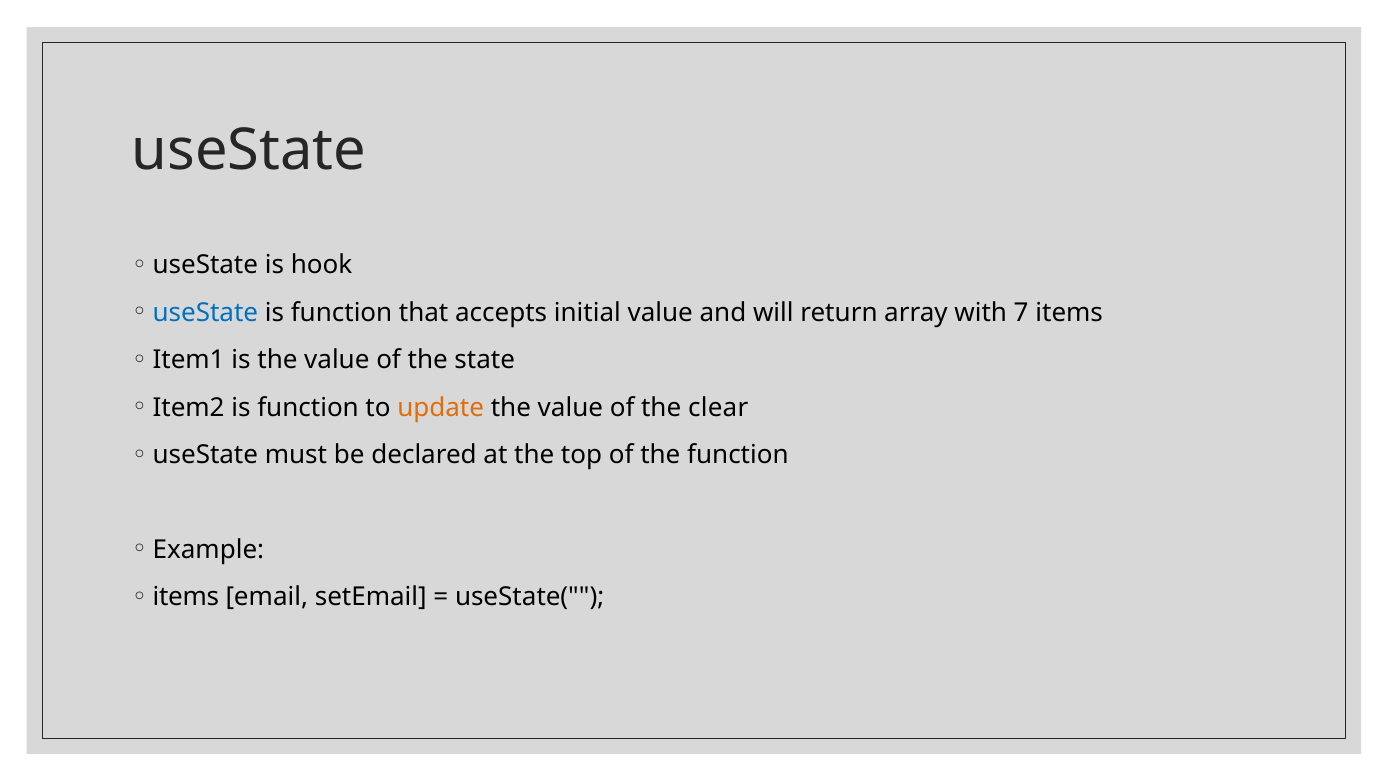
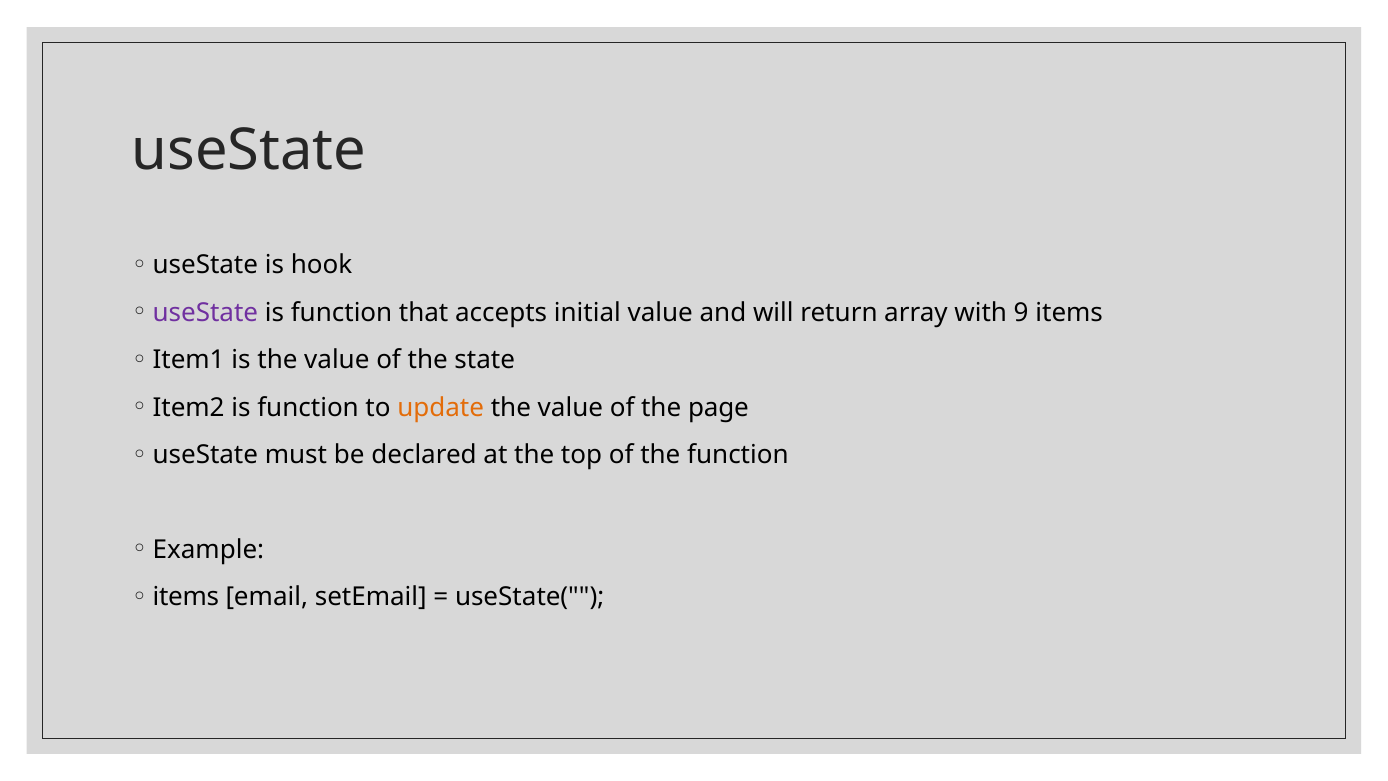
useState colour: blue -> purple (205, 313)
7: 7 -> 9 (1021, 313)
clear: clear -> page (718, 407)
